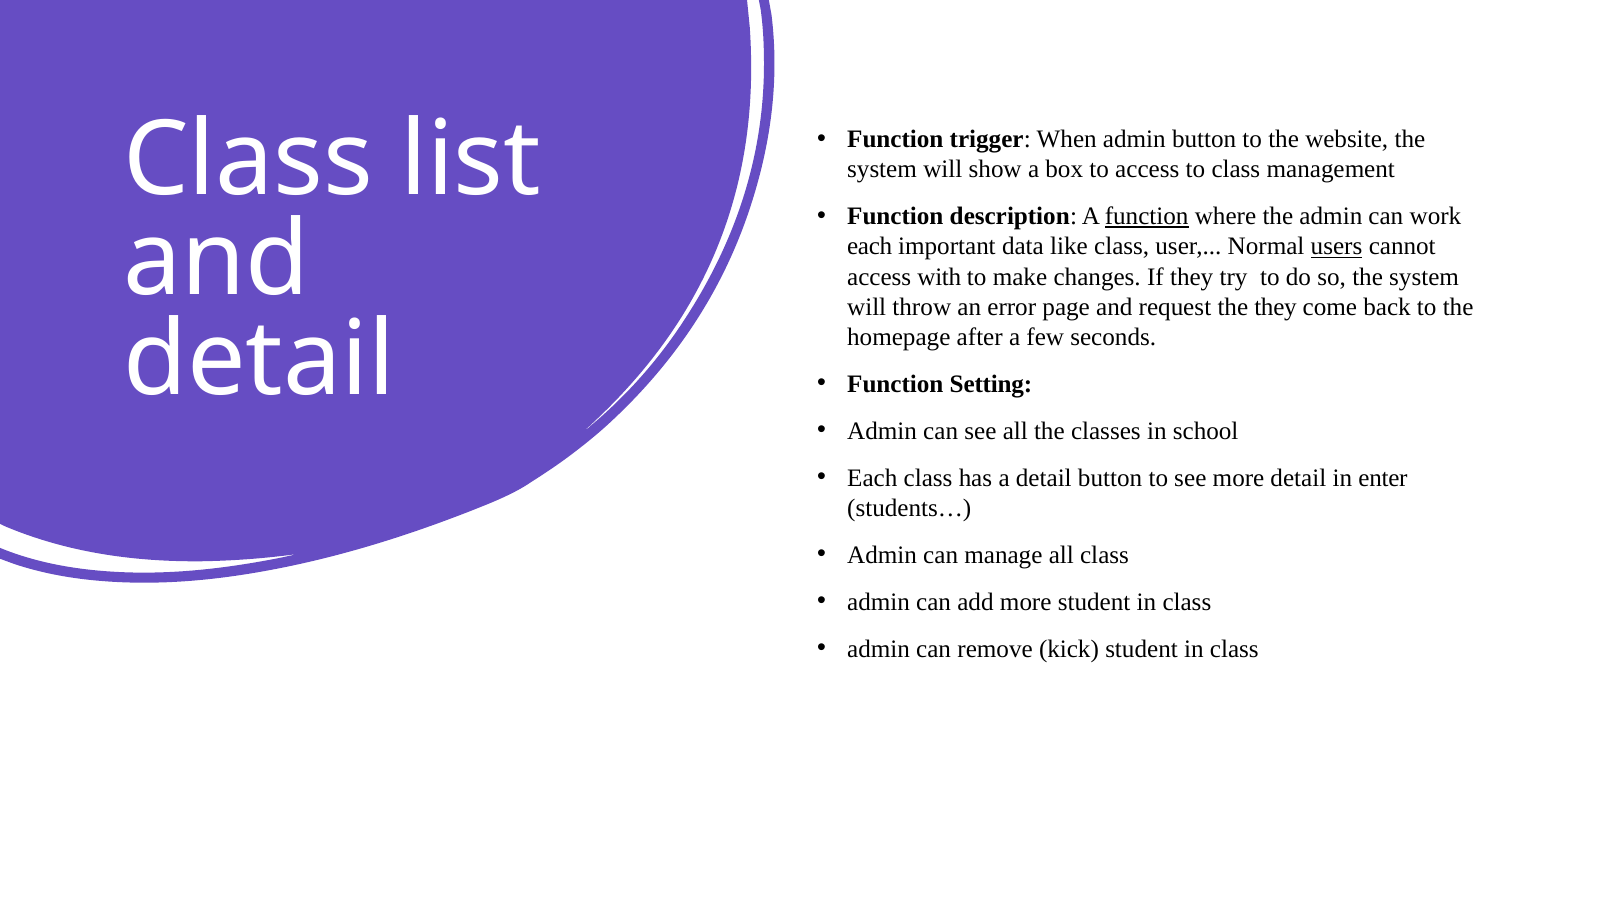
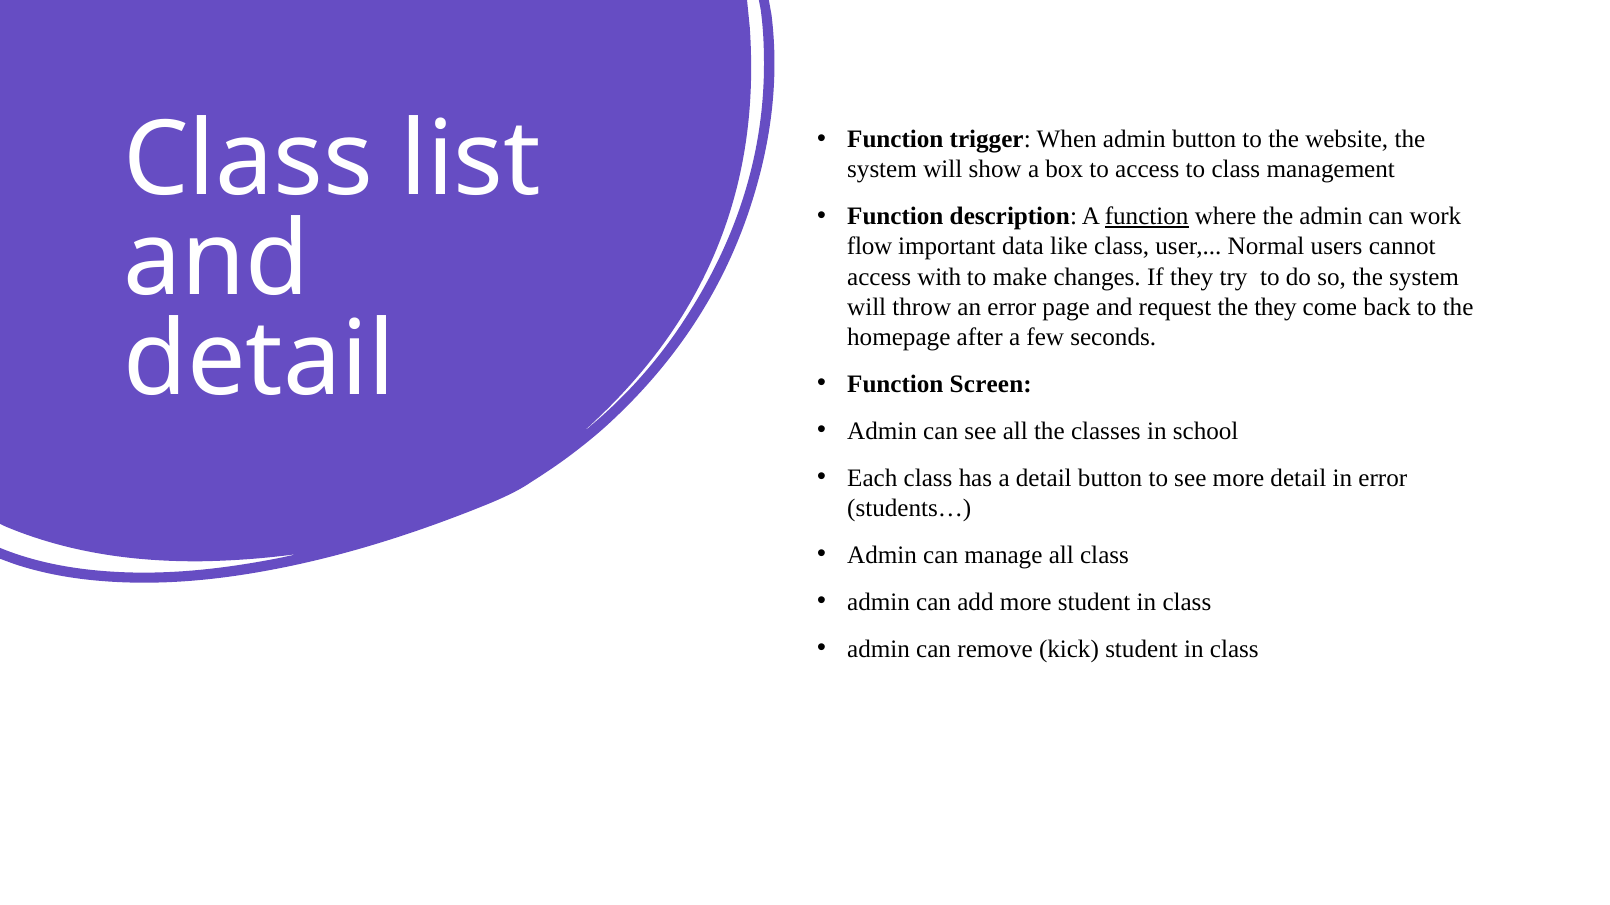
each: each -> flow (870, 247)
users underline: present -> none (1337, 247)
Setting: Setting -> Screen (991, 384)
in enter: enter -> error (1383, 478)
